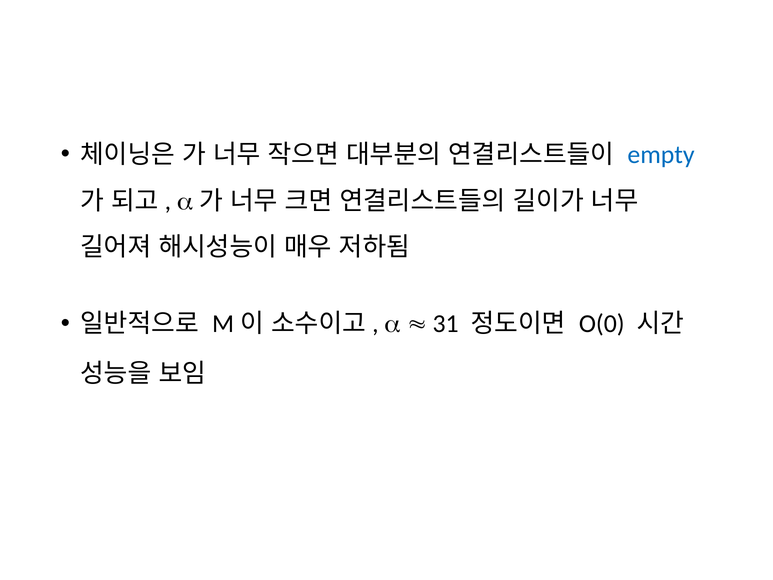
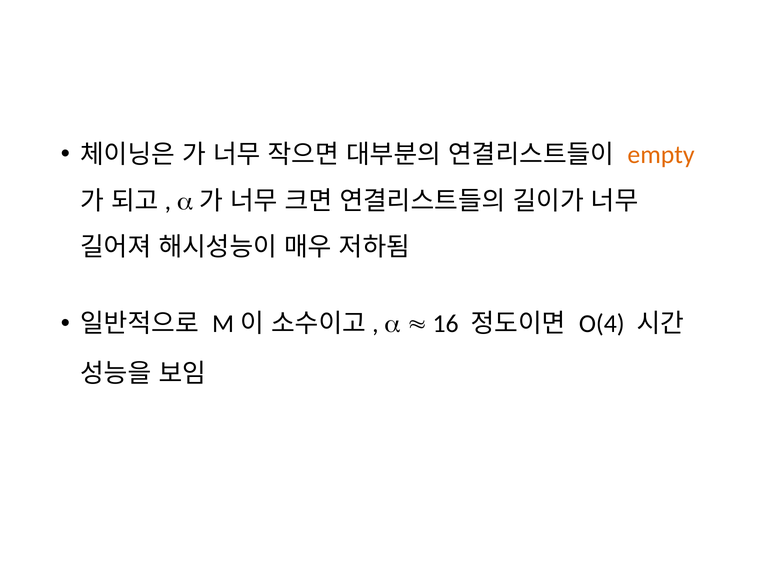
empty colour: blue -> orange (661, 155)
31: 31 -> 16 (446, 324)
O(0: O(0 -> O(4 (602, 324)
